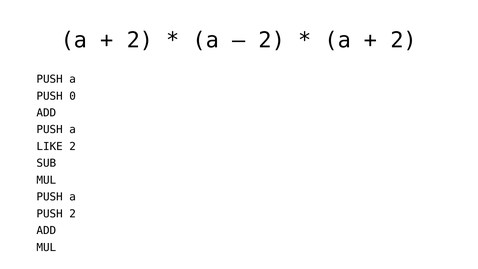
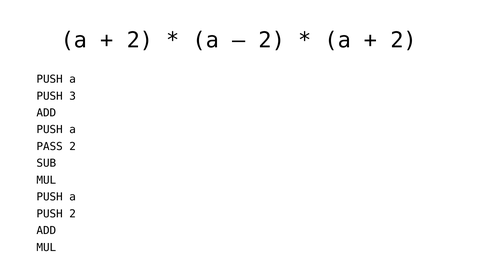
0: 0 -> 3 (73, 96)
LIKE: LIKE -> PASS (50, 146)
